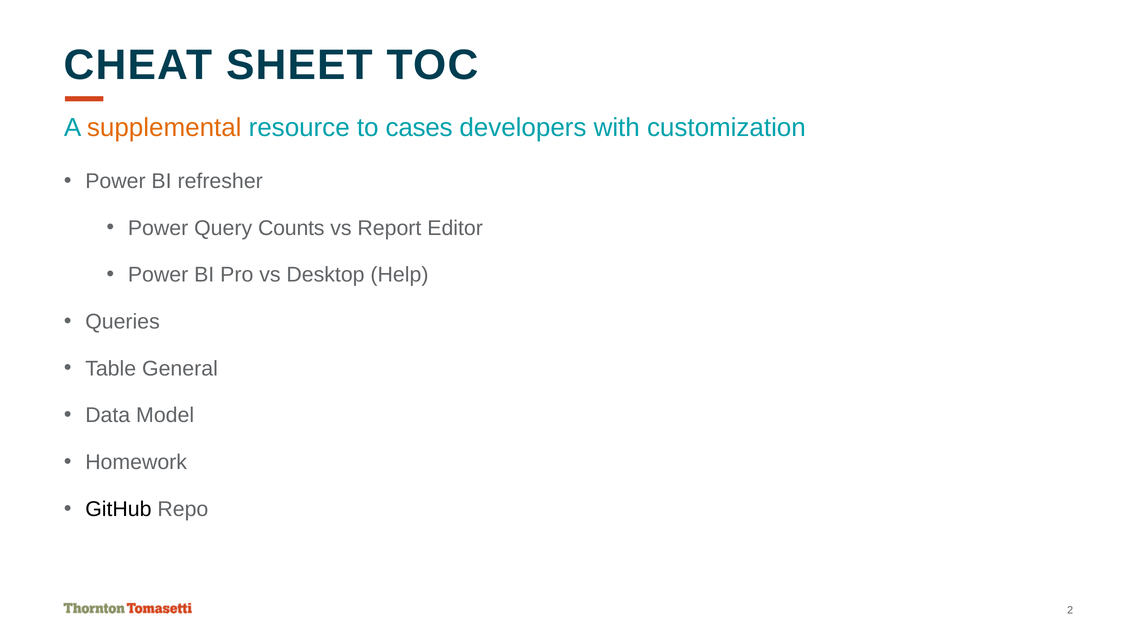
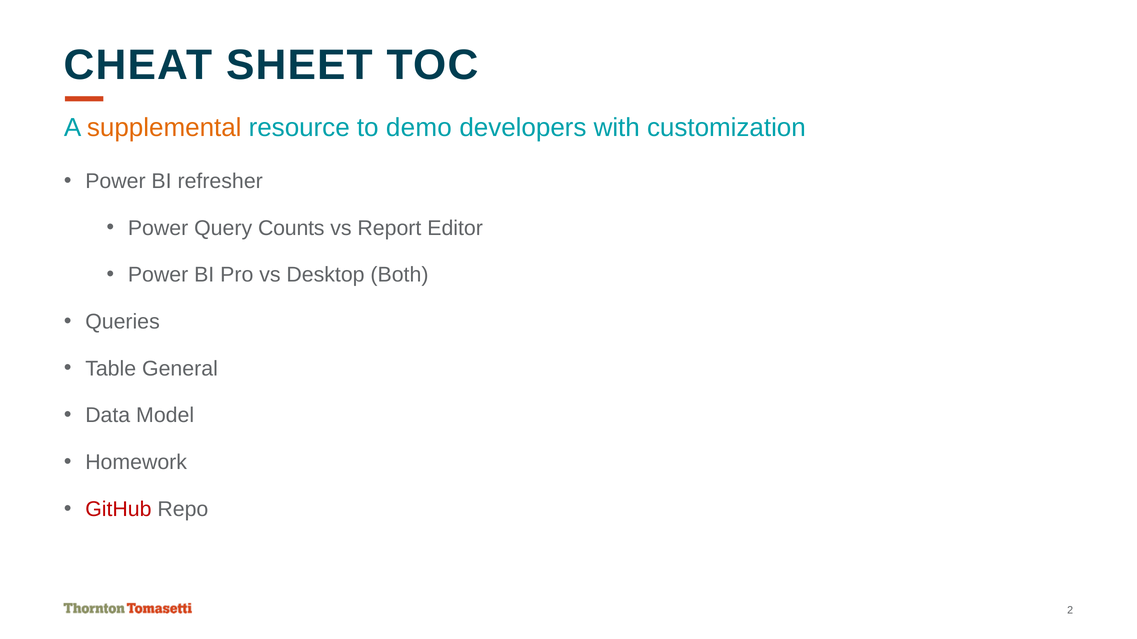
cases: cases -> demo (419, 128)
Help: Help -> Both (399, 275)
GitHub colour: black -> red (118, 510)
